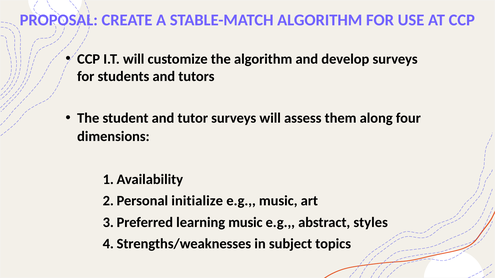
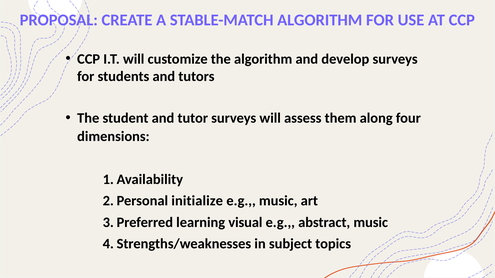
learning music: music -> visual (245, 223)
abstract styles: styles -> music (371, 223)
